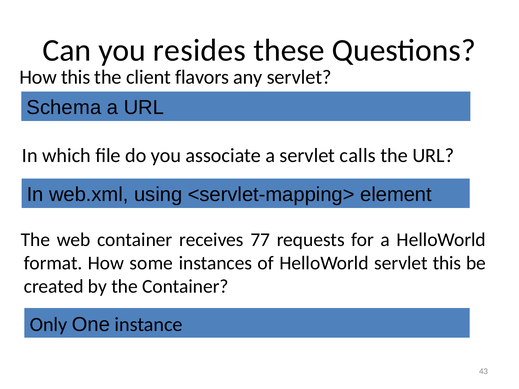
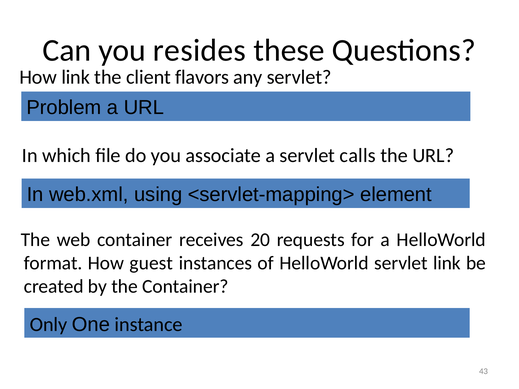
How this: this -> link (76, 77)
Schema: Schema -> Problem (64, 108)
77: 77 -> 20 (260, 240)
some: some -> guest (151, 263)
servlet this: this -> link (447, 263)
